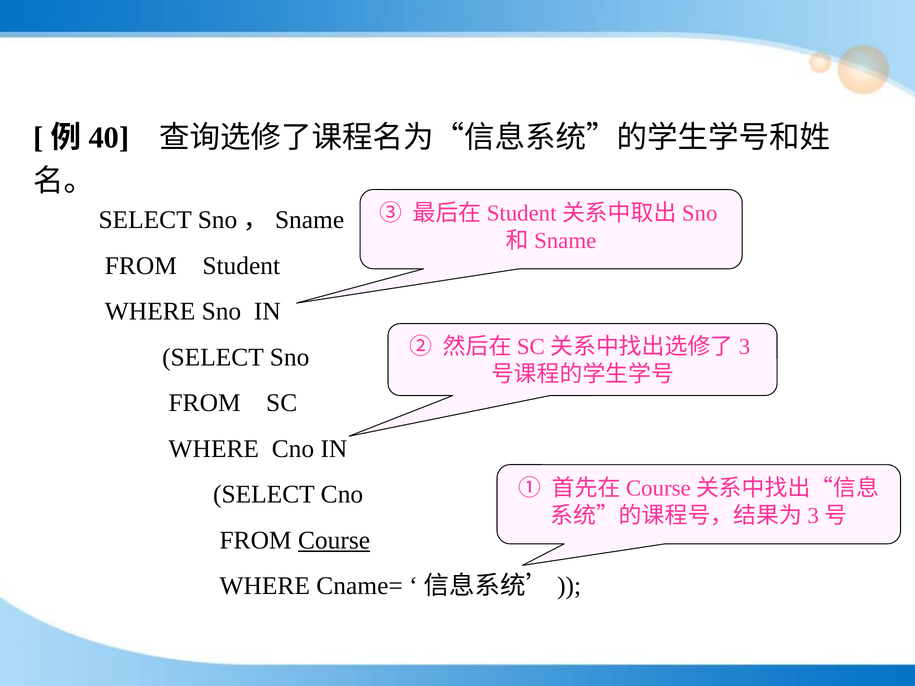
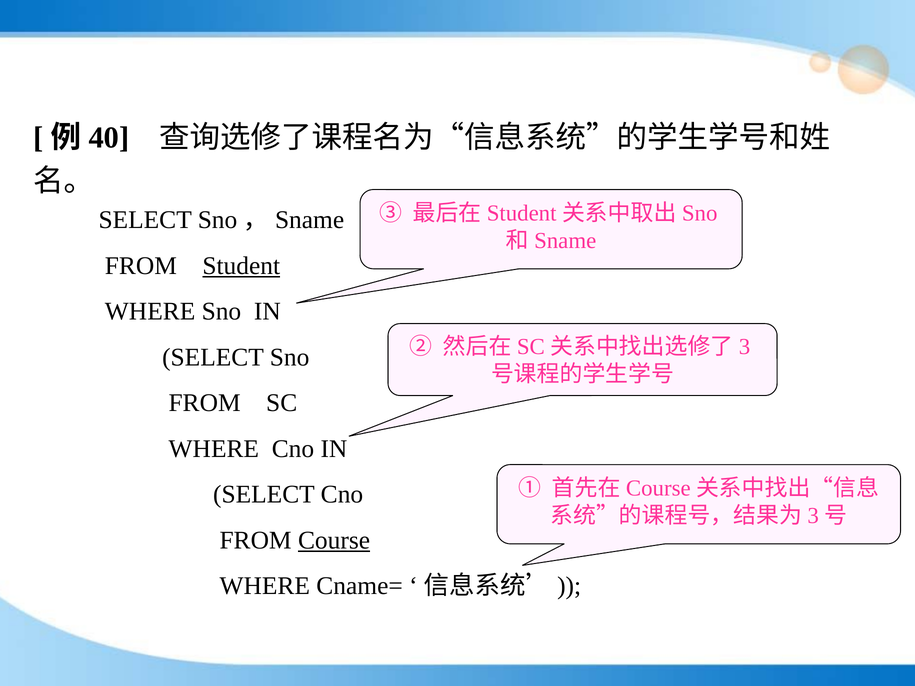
Student underline: none -> present (241, 266)
